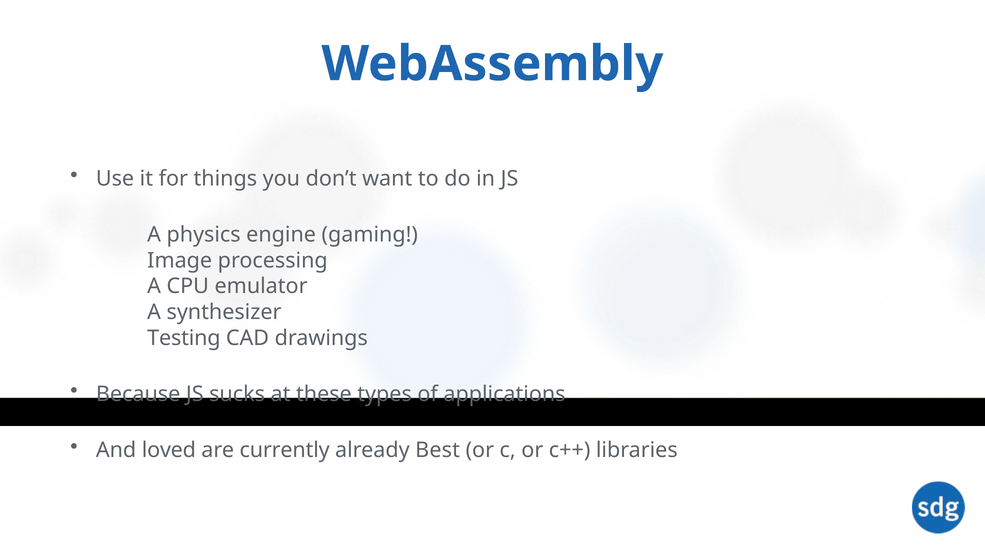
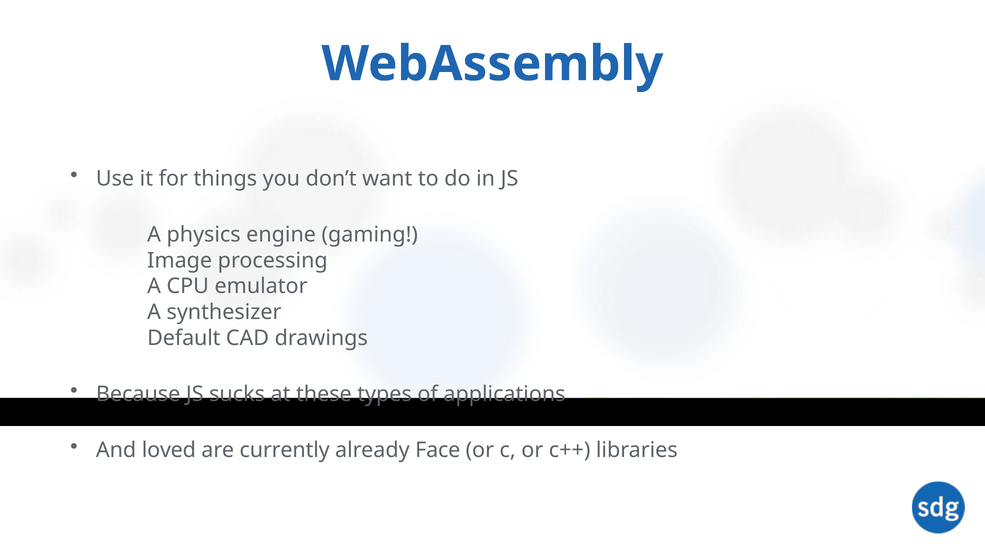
Testing: Testing -> Default (184, 338)
Best: Best -> Face (438, 450)
